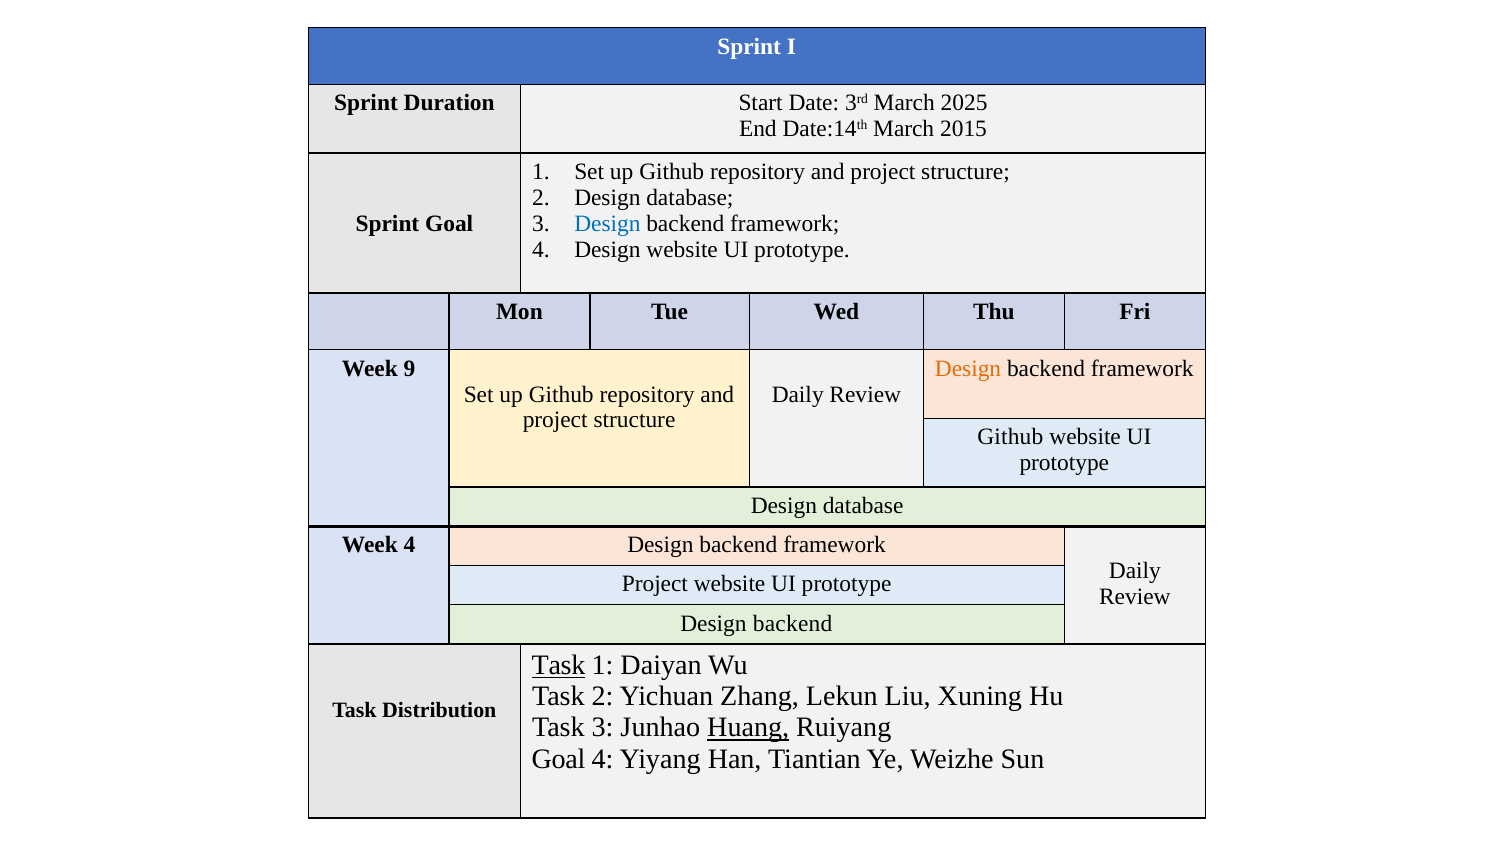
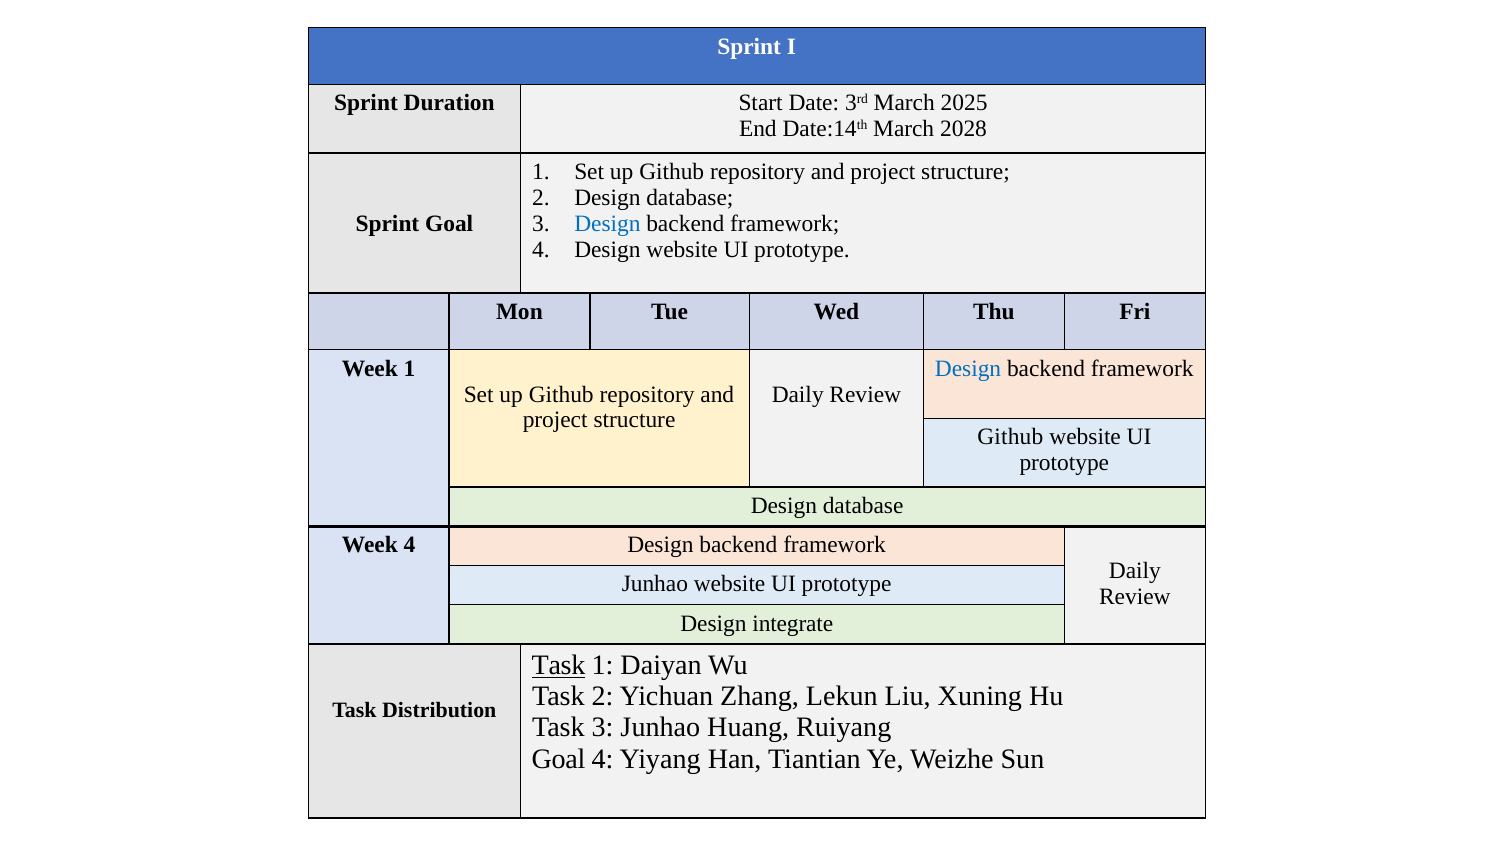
2015: 2015 -> 2028 (964, 129)
Week 9: 9 -> 1 (409, 368)
Design colour: orange -> blue (968, 368)
Project: Project -> Junhao (655, 584)
backend: backend -> integrate (793, 623)
Huang underline: present -> none (748, 727)
